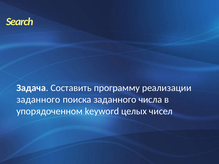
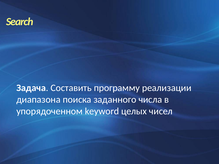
заданного: заданного -> диапазона (38, 100)
